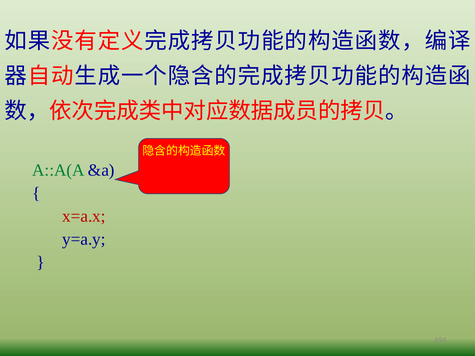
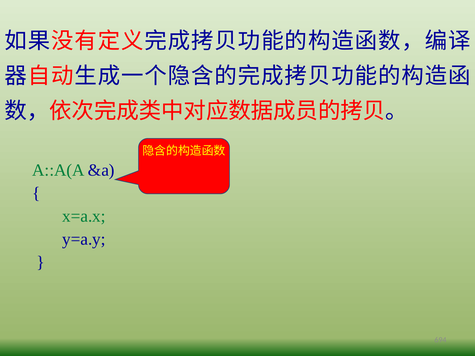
x=a.x colour: red -> green (84, 216)
